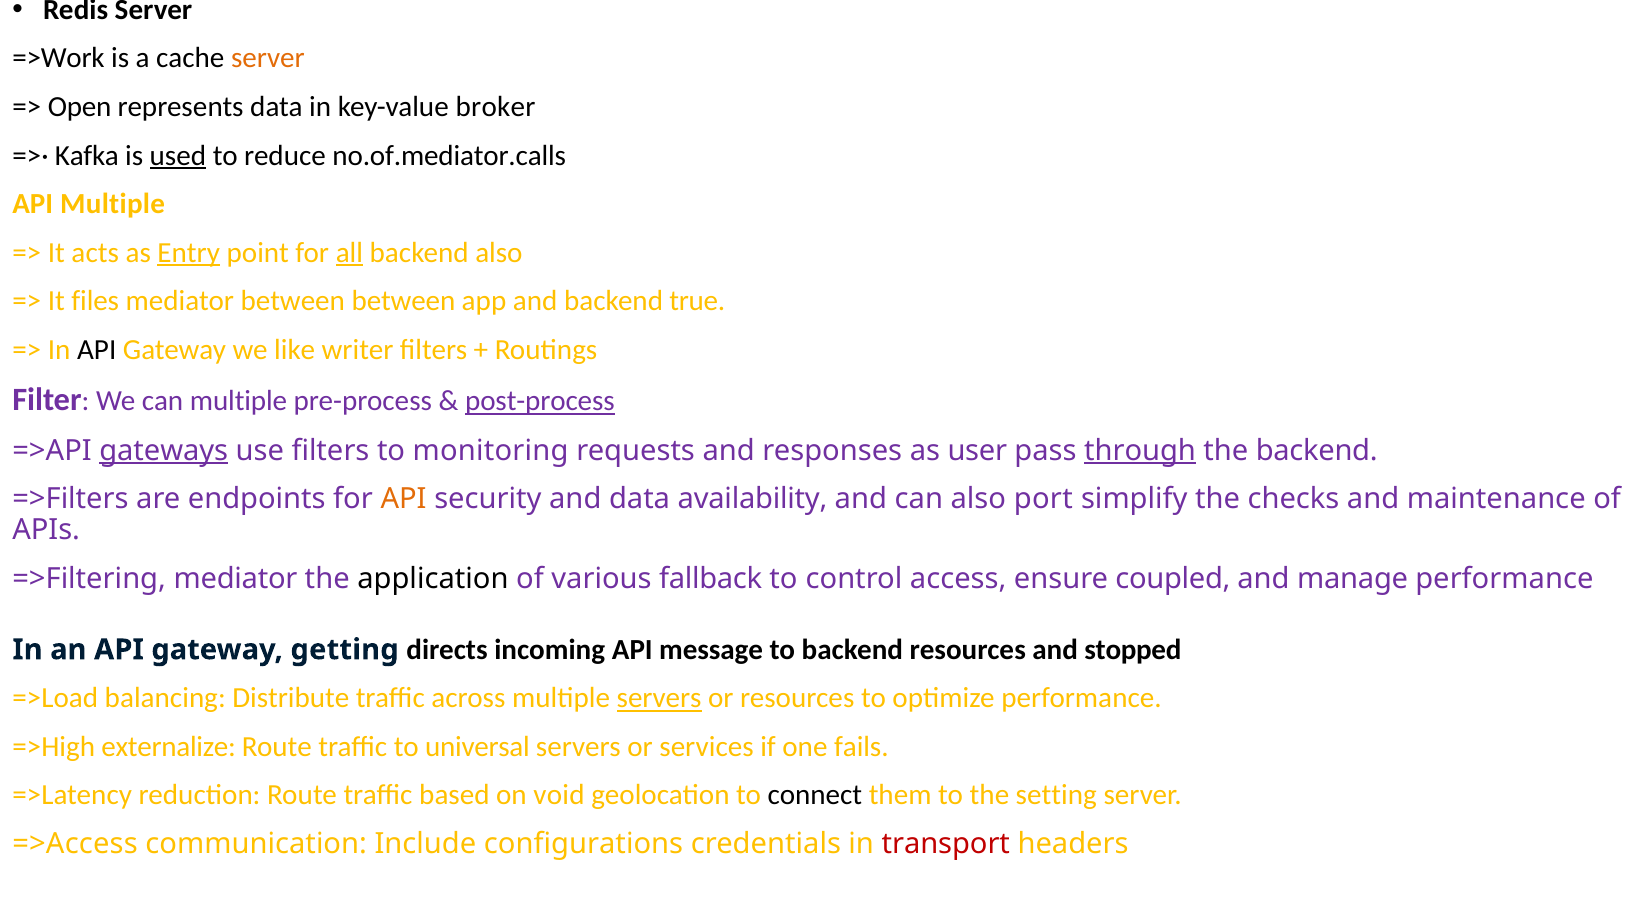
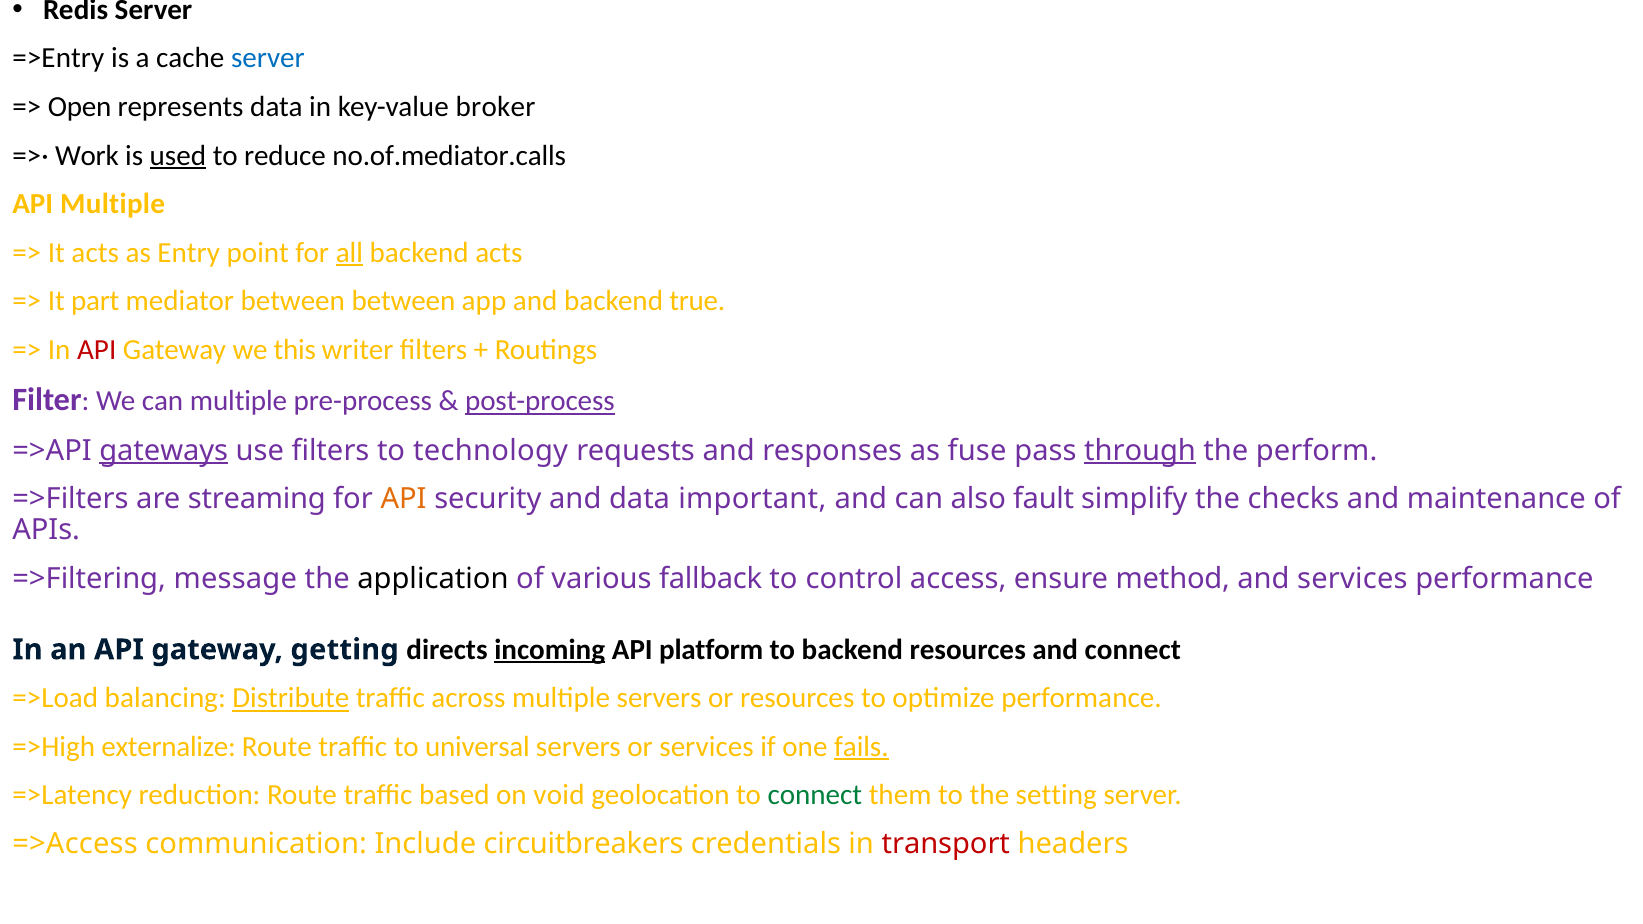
=>Work: =>Work -> =>Entry (58, 58)
server colour: orange -> blue (268, 58)
Kafka: Kafka -> Work (87, 155)
Entry underline: present -> none (189, 253)
backend also: also -> acts (499, 253)
files: files -> part (95, 301)
API colour: black -> red (97, 350)
like: like -> this (295, 350)
monitoring: monitoring -> technology (491, 450)
user: user -> fuse (977, 450)
the backend: backend -> perform (1317, 450)
endpoints: endpoints -> streaming (257, 499)
availability: availability -> important (752, 499)
port: port -> fault (1044, 499)
=>Filtering mediator: mediator -> message (235, 579)
coupled: coupled -> method (1173, 579)
and manage: manage -> services (1352, 579)
incoming underline: none -> present (550, 650)
message: message -> platform (711, 650)
and stopped: stopped -> connect (1133, 650)
Distribute underline: none -> present (291, 698)
servers underline: present -> none (659, 698)
fails underline: none -> present (861, 747)
connect colour: black -> green (815, 795)
configurations: configurations -> circuitbreakers (584, 844)
